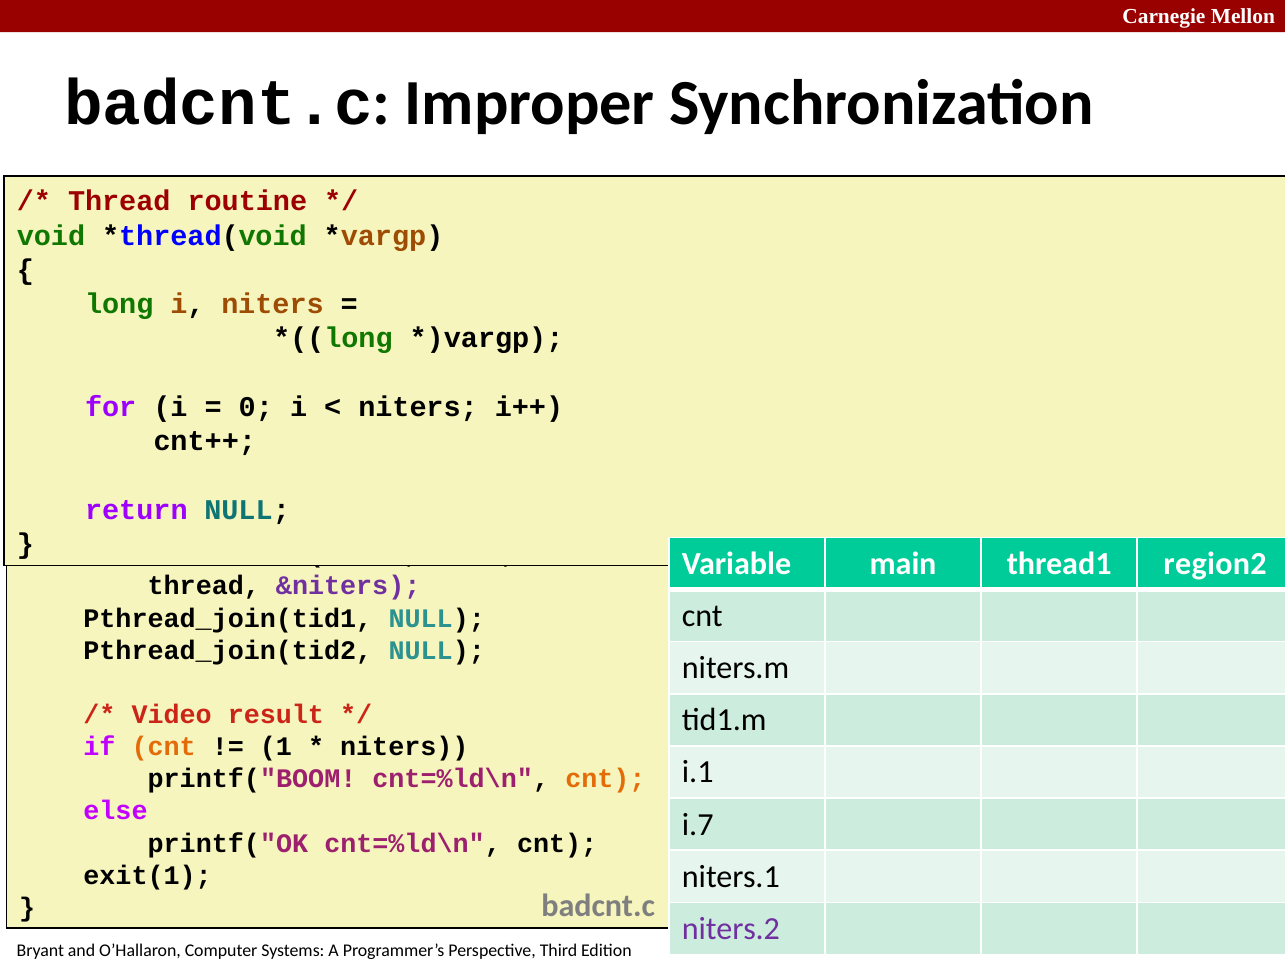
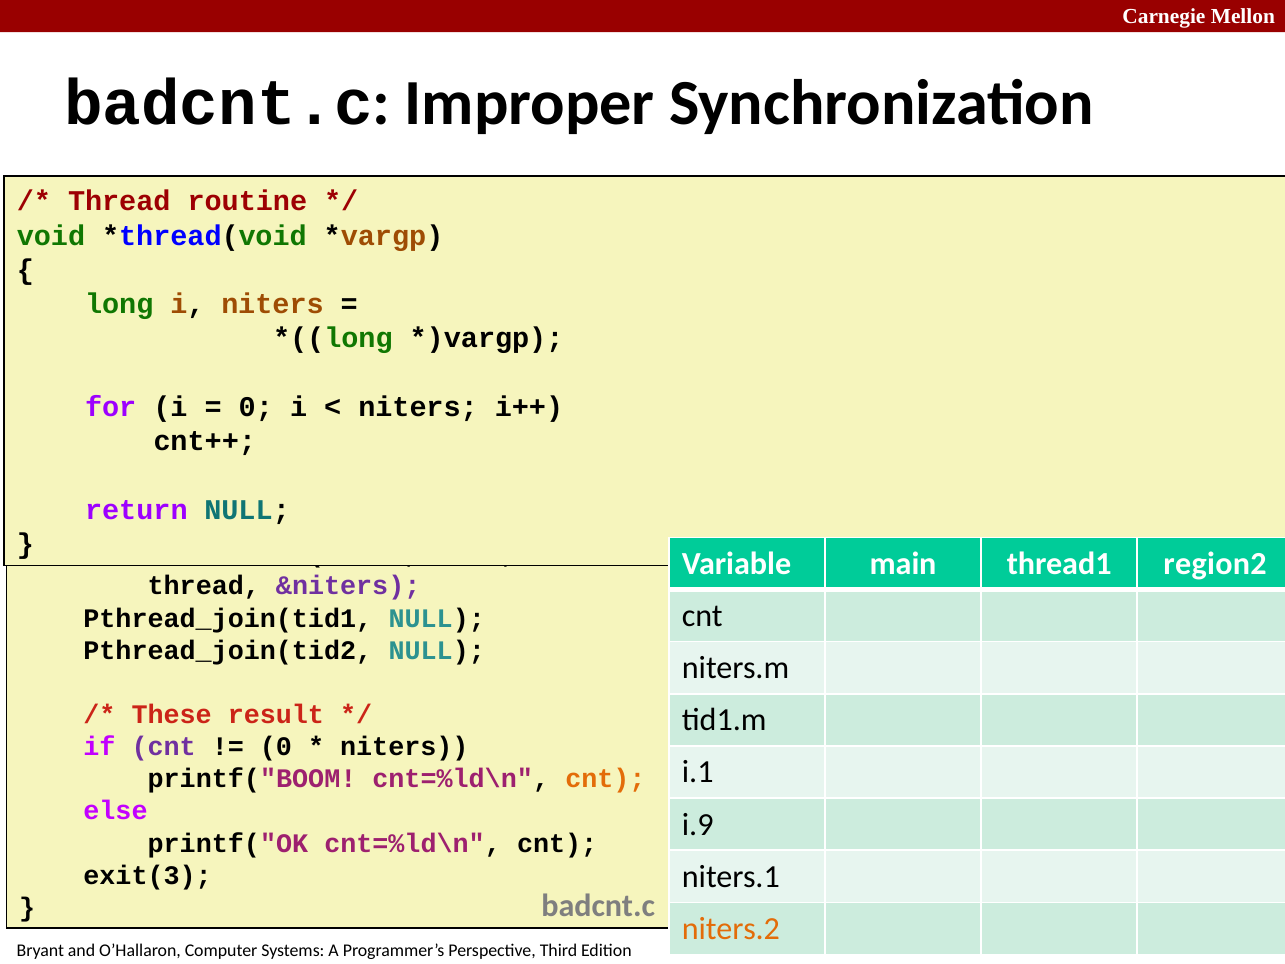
Video: Video -> These (172, 715)
cnt colour: orange -> purple (164, 747)
1: 1 -> 0 (276, 747)
i.7: i.7 -> i.9 (698, 824)
exit(1: exit(1 -> exit(3 (148, 875)
niters.2 colour: purple -> orange (731, 928)
